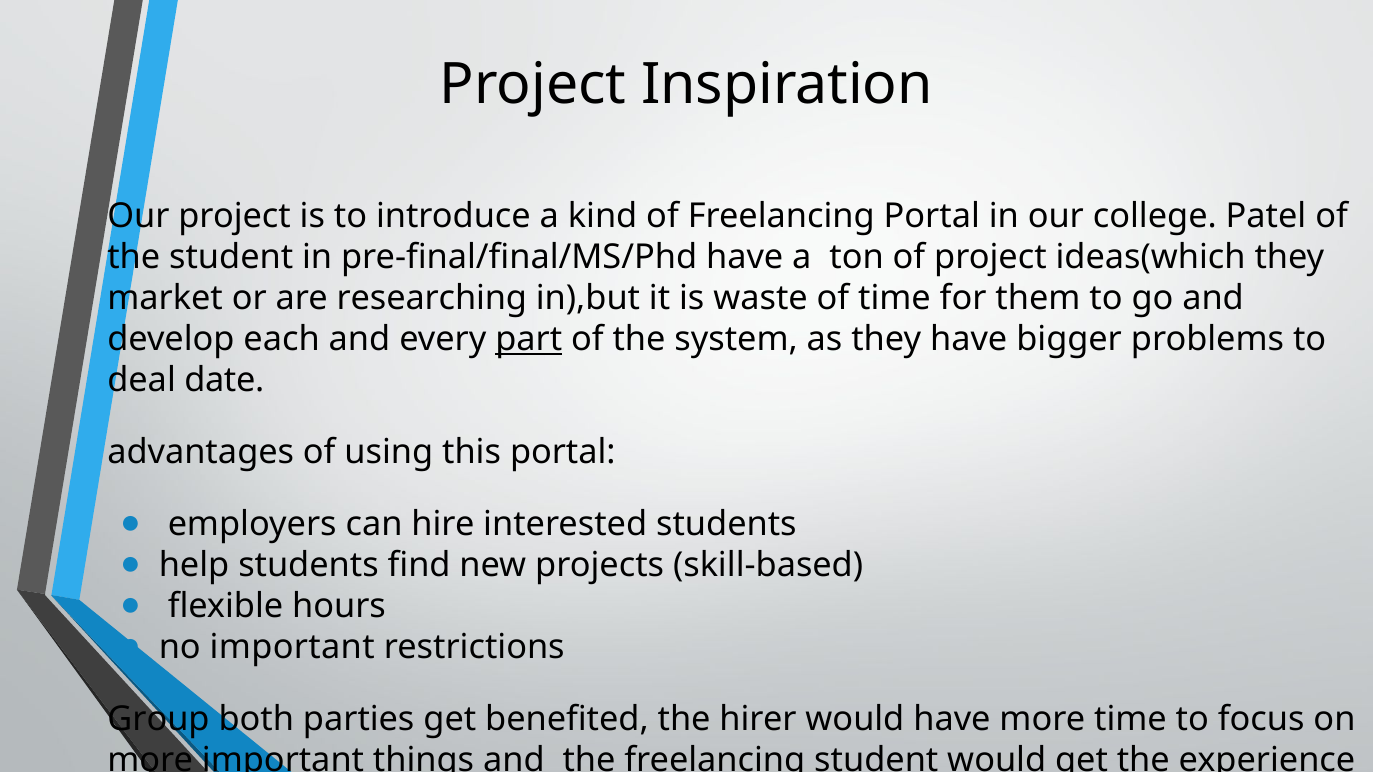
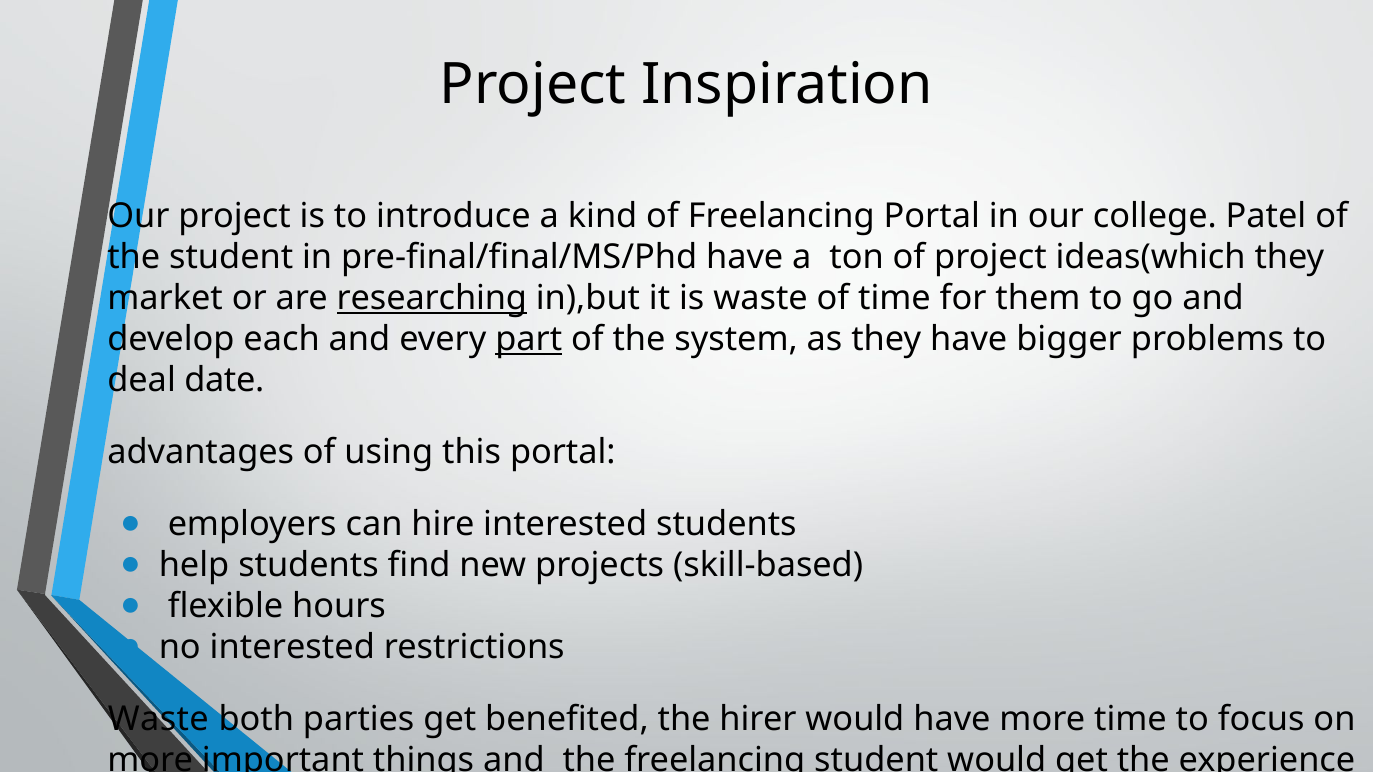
researching underline: none -> present (432, 298)
no important: important -> interested (292, 648)
Group: Group -> Waste (158, 719)
